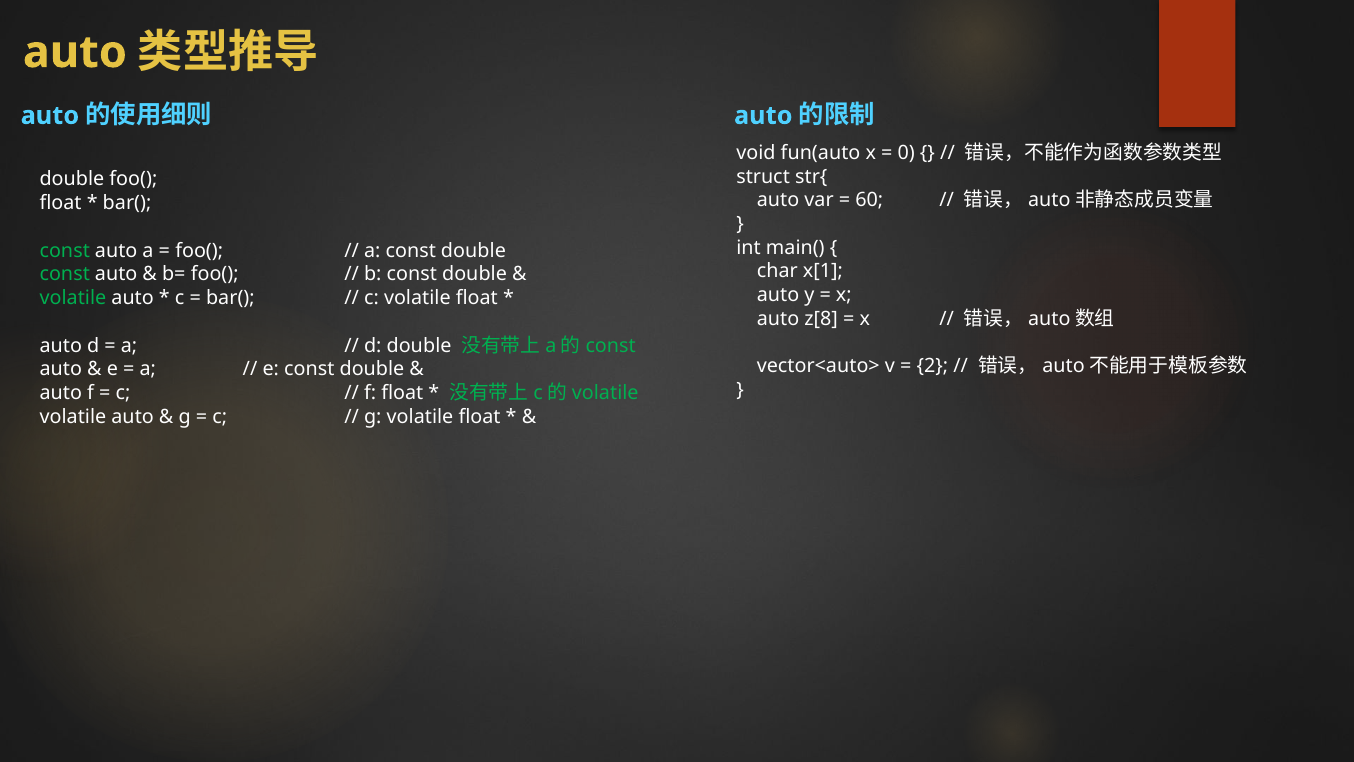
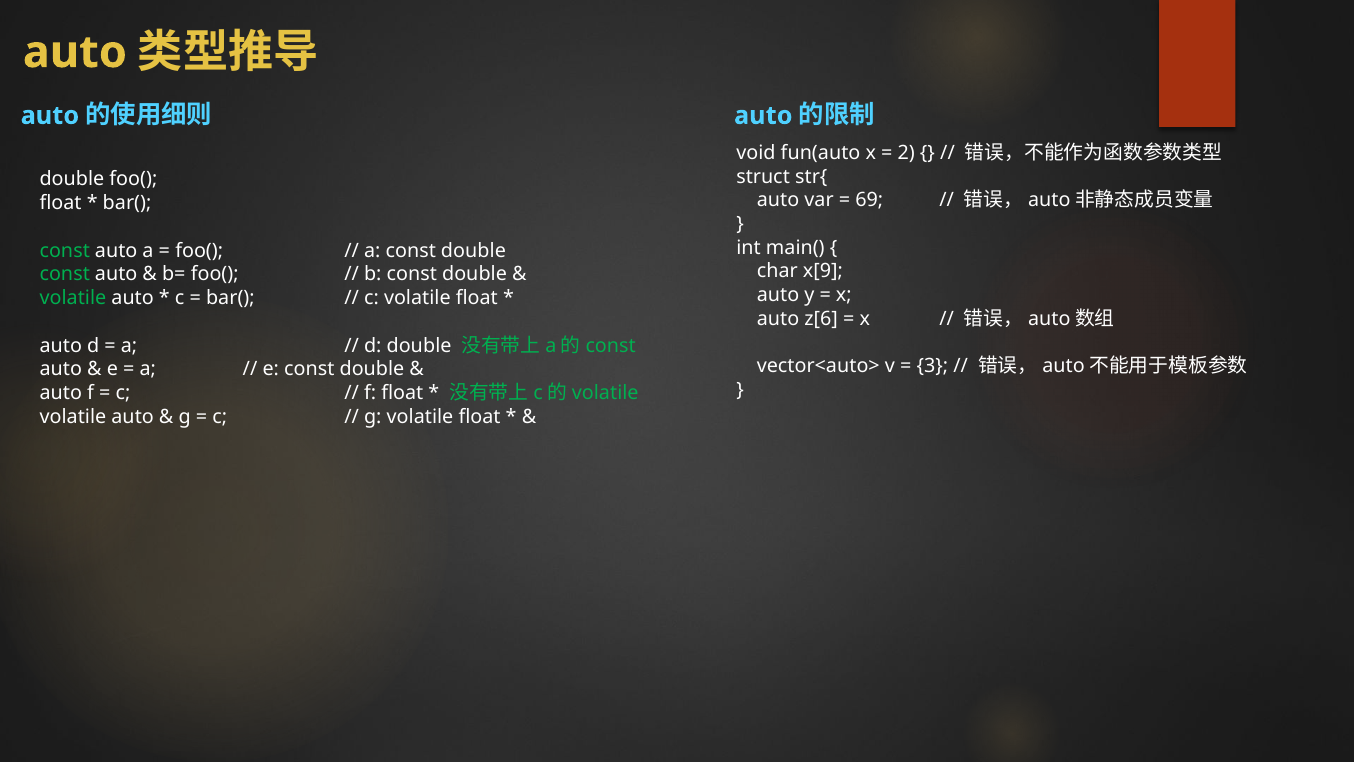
0: 0 -> 2 (906, 153)
60: 60 -> 69 (869, 200)
x[1: x[1 -> x[9 (823, 271)
z[8: z[8 -> z[6 (821, 319)
2: 2 -> 3 (932, 366)
